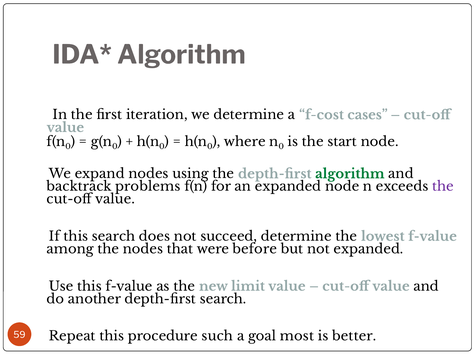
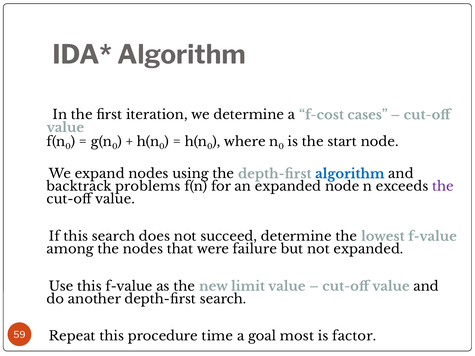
algorithm colour: green -> blue (350, 174)
before: before -> failure (255, 249)
such: such -> time (217, 336)
better: better -> factor (354, 336)
